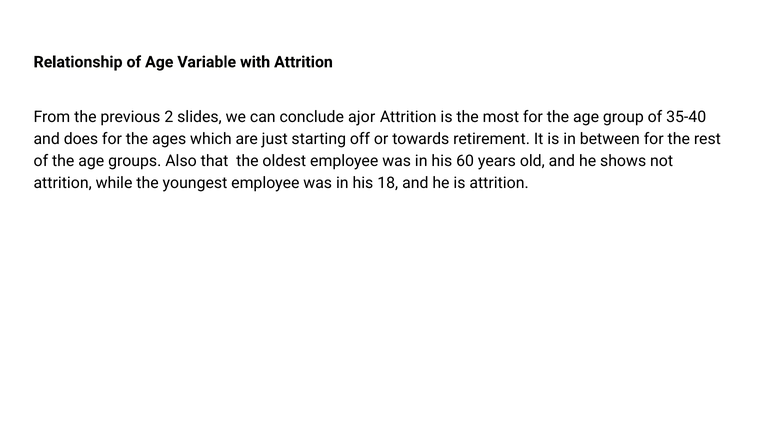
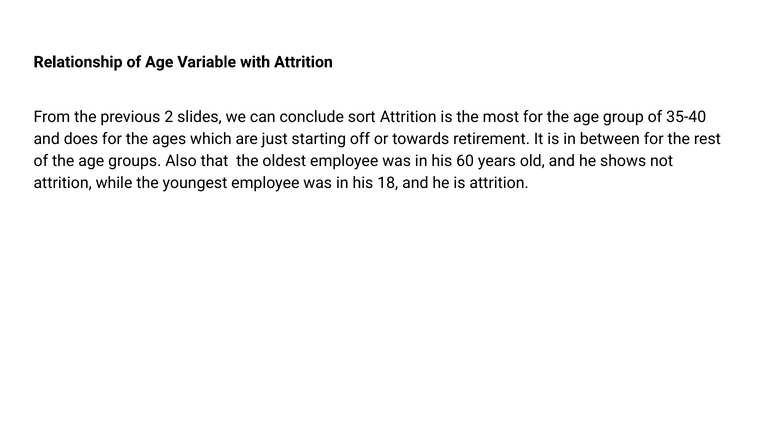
ajor: ajor -> sort (362, 117)
